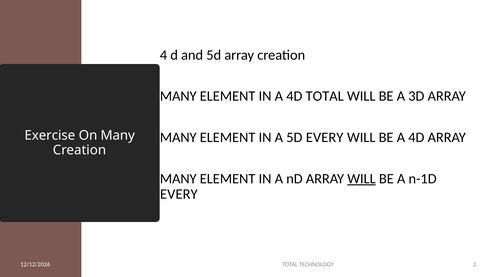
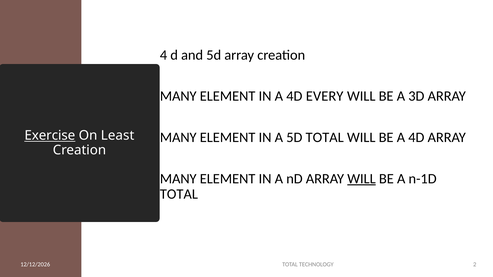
4D TOTAL: TOTAL -> EVERY (325, 96)
5D EVERY: EVERY -> TOTAL (325, 138)
Exercise underline: none -> present (50, 136)
On Many: Many -> Least (118, 136)
EVERY: EVERY -> TOTAL (179, 194)
